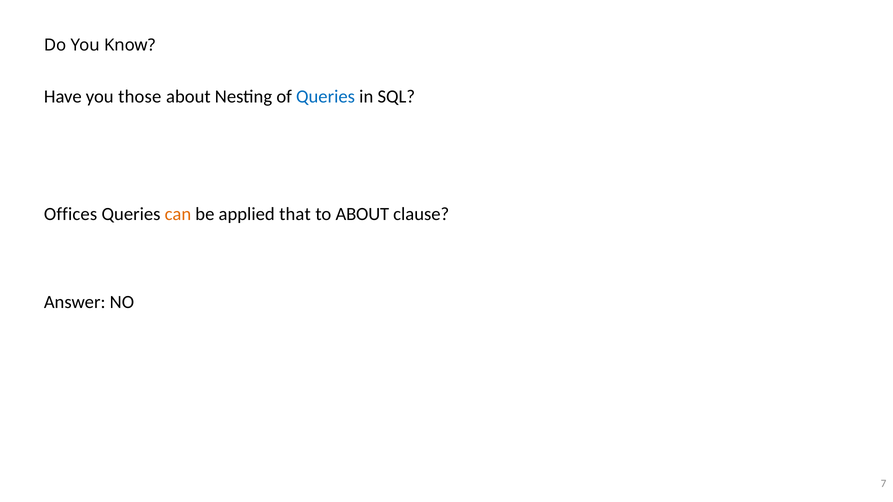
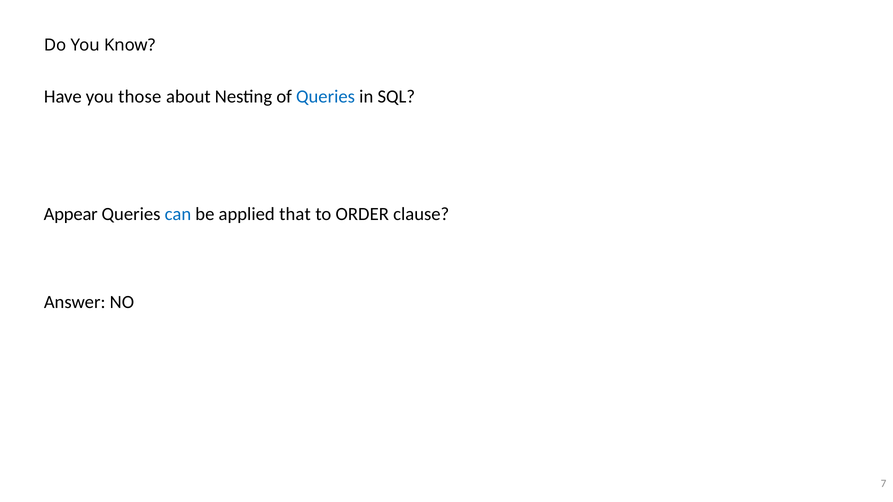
Offices: Offices -> Appear (71, 214)
can colour: orange -> blue (178, 214)
to ABOUT: ABOUT -> ORDER (362, 214)
